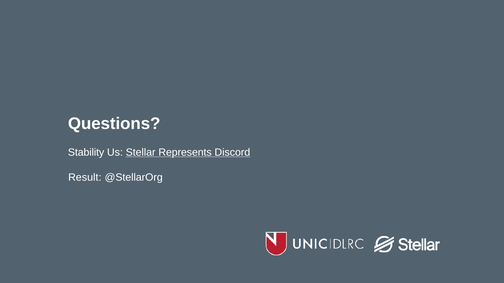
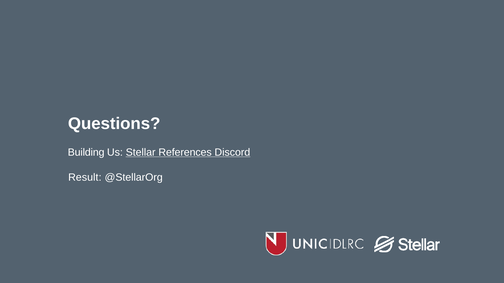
Stability: Stability -> Building (86, 152)
Represents: Represents -> References (185, 152)
